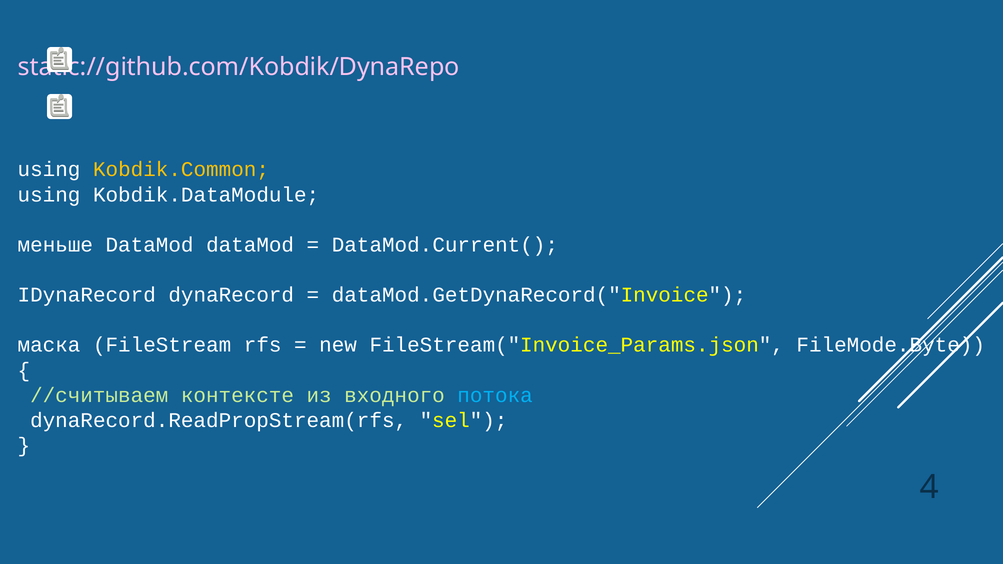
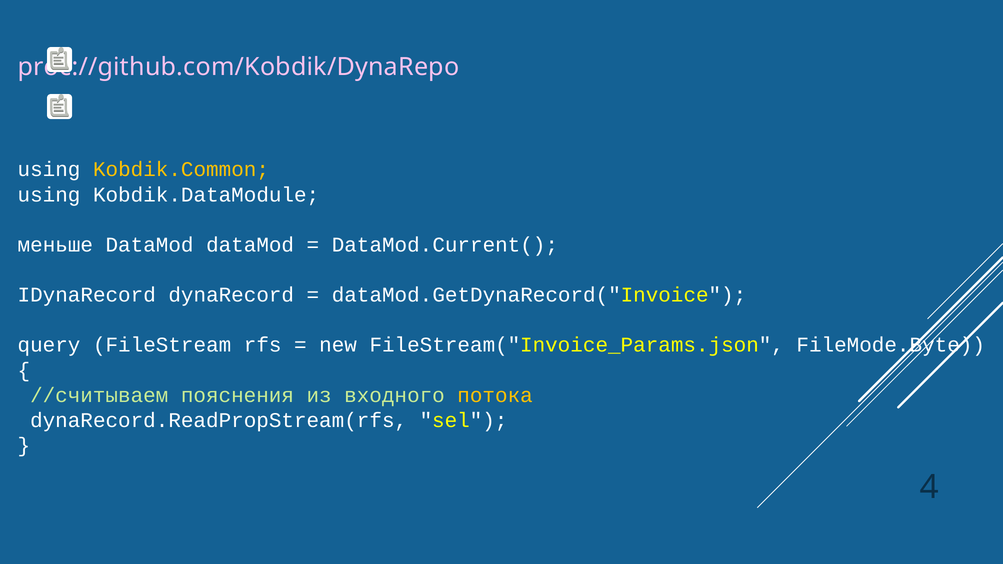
static://github.com/Kobdik/DynaRepo: static://github.com/Kobdik/DynaRepo -> proc://github.com/Kobdik/DynaRepo (238, 67)
маска: маска -> query (49, 345)
контексте: контексте -> пояснения (237, 395)
потока colour: light blue -> yellow (495, 395)
